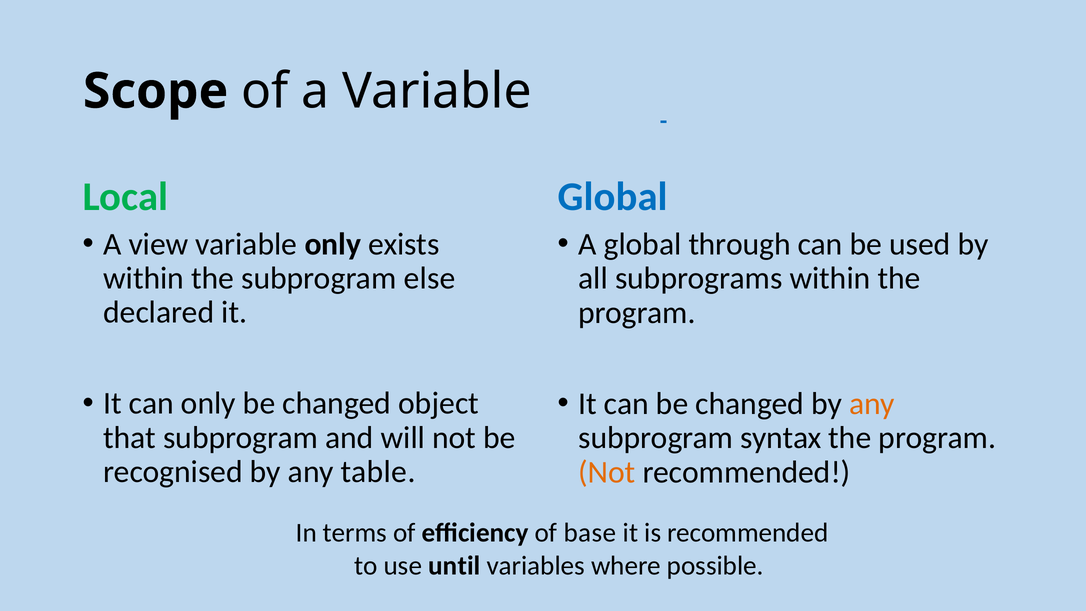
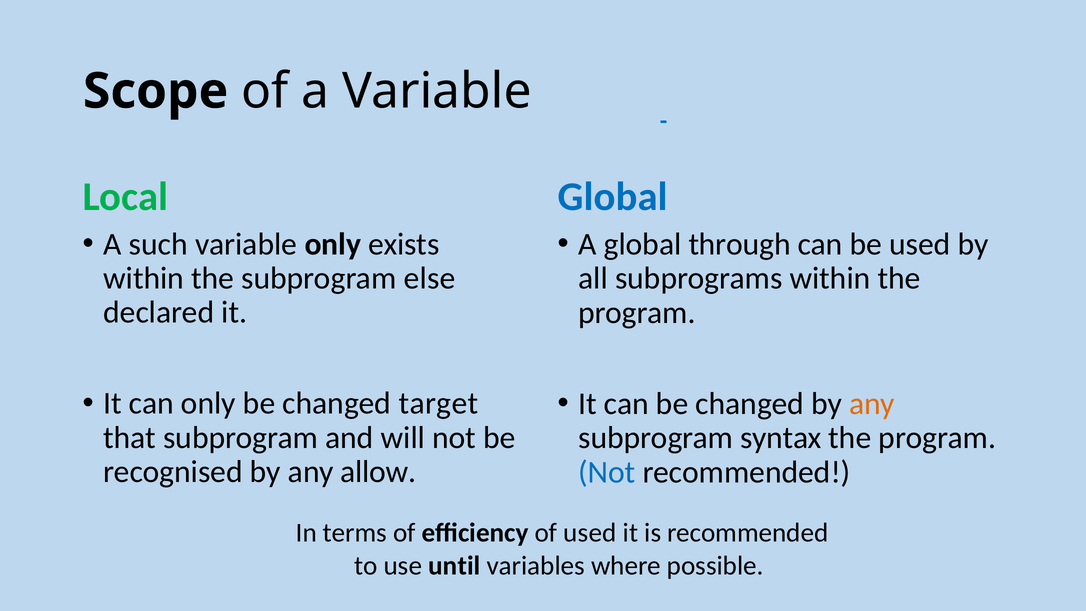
view: view -> such (158, 244)
object: object -> target (438, 403)
table: table -> allow (378, 472)
Not colour: orange -> blue (607, 472)
of base: base -> used (590, 533)
